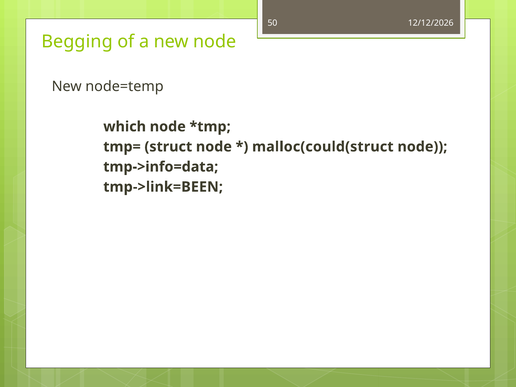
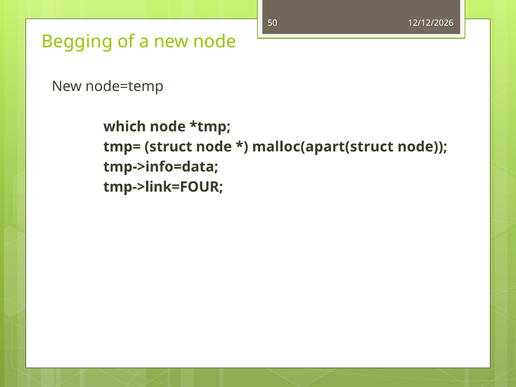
malloc(could(struct: malloc(could(struct -> malloc(apart(struct (323, 147)
tmp->link=BEEN: tmp->link=BEEN -> tmp->link=FOUR (163, 187)
